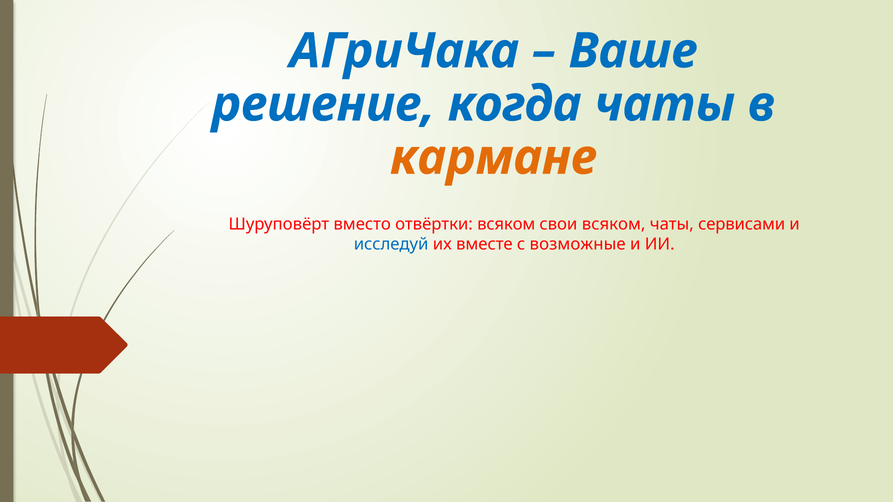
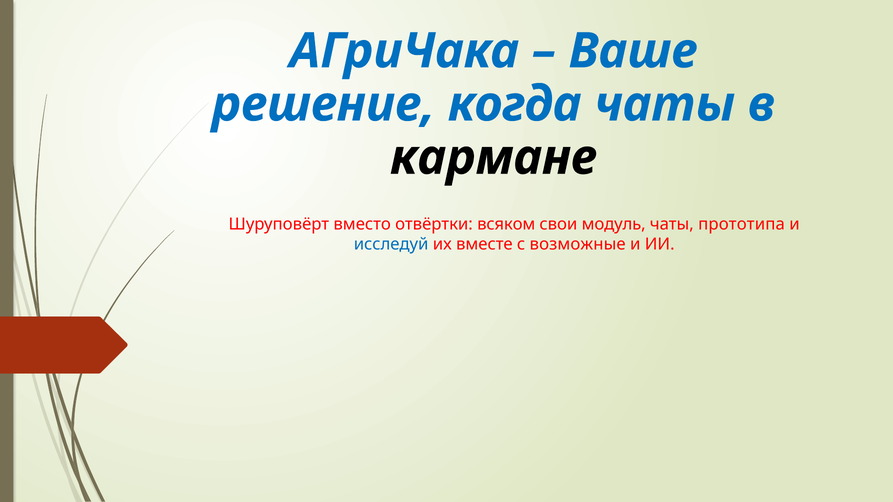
кармане colour: orange -> black (493, 158)
свои всяком: всяком -> модуль (614, 224)
сервисами: сервисами -> прототипа (742, 224)
